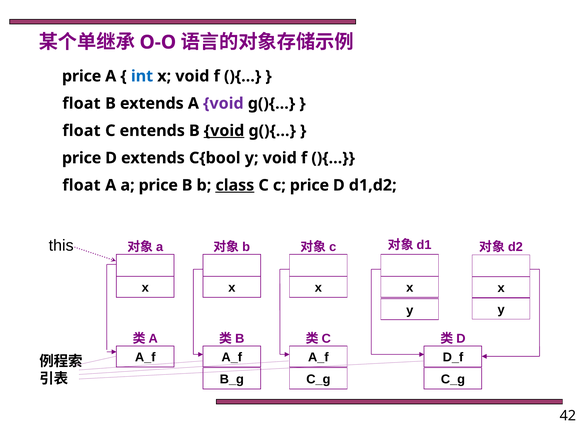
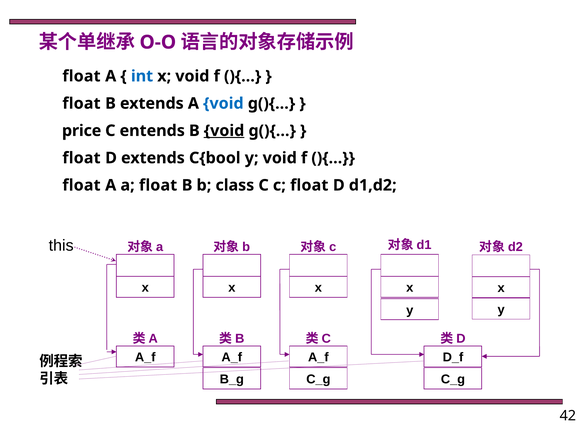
price: price -> float (81, 76)
void colour: purple -> blue (223, 103)
float: float -> price (82, 131)
price: price -> float (81, 158)
a price: price -> float (158, 185)
class underline: present -> none (235, 185)
c price: price -> float (309, 185)
